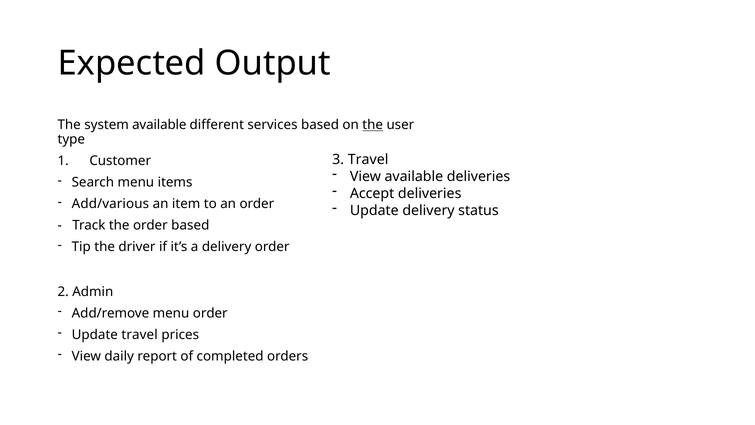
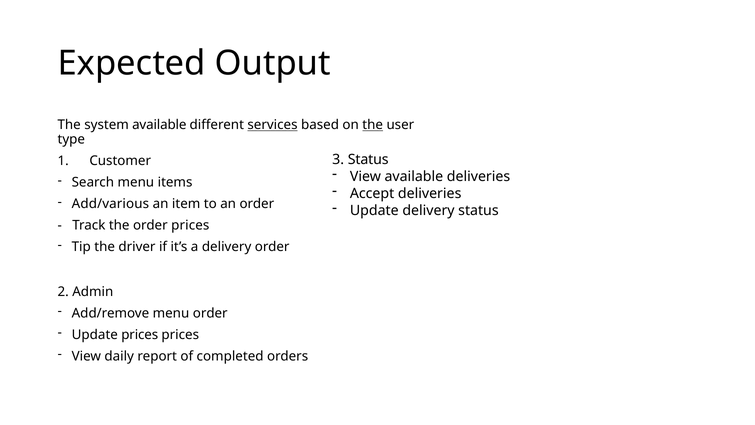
services underline: none -> present (273, 125)
3 Travel: Travel -> Status (368, 159)
order based: based -> prices (190, 225)
Update travel: travel -> prices (140, 335)
